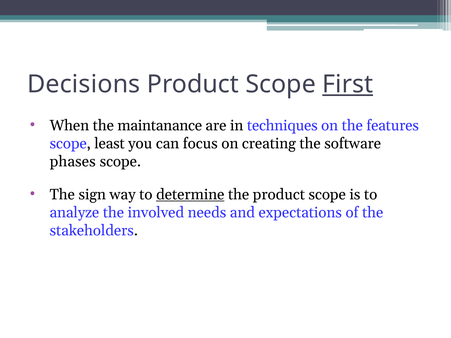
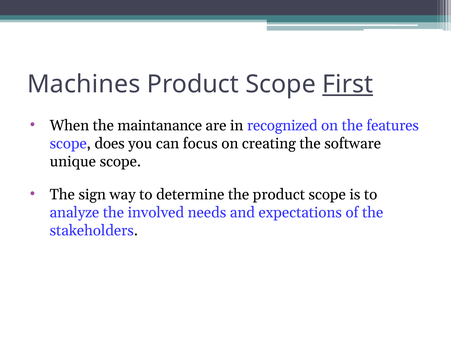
Decisions: Decisions -> Machines (84, 84)
techniques: techniques -> recognized (282, 126)
least: least -> does (110, 144)
phases: phases -> unique (73, 162)
determine underline: present -> none (190, 195)
